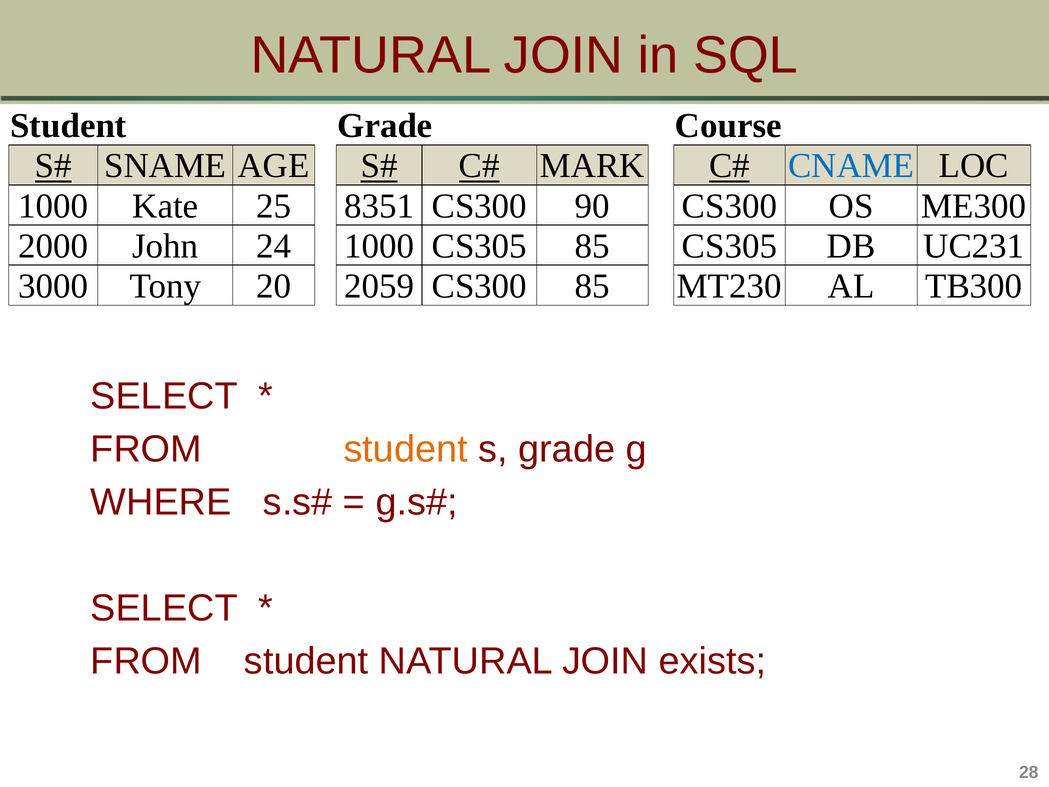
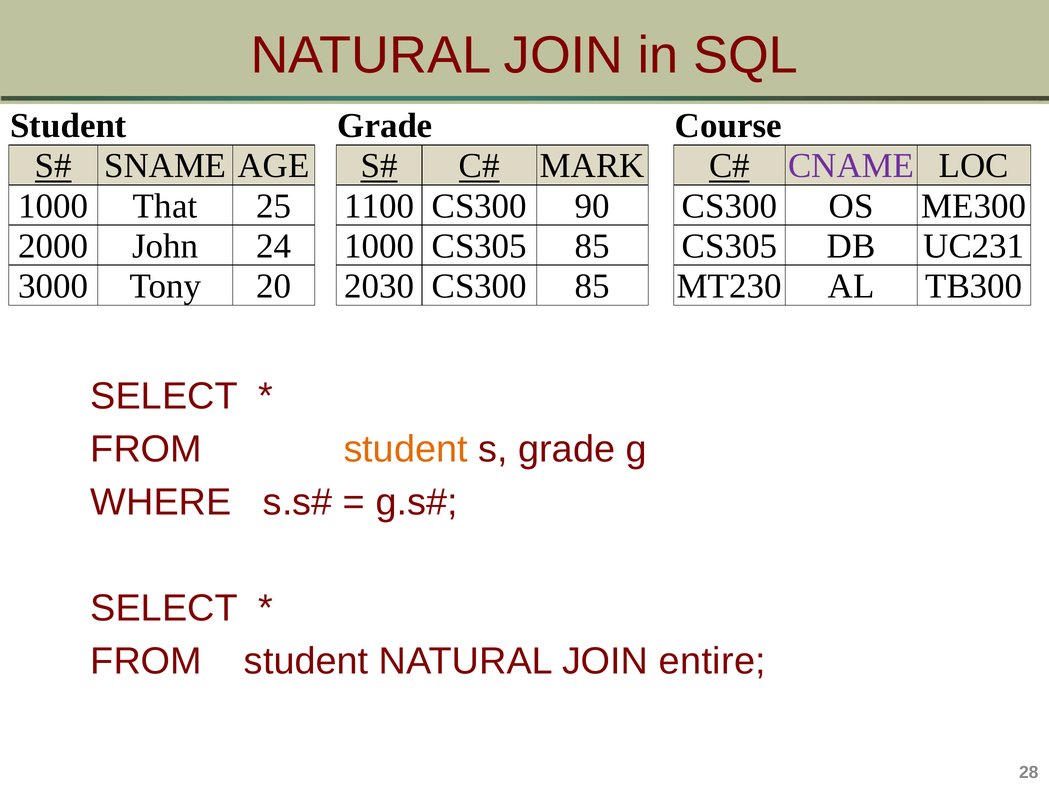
CNAME colour: blue -> purple (851, 166)
Kate: Kate -> That (165, 206)
8351: 8351 -> 1100 (379, 206)
2059: 2059 -> 2030 (379, 286)
exists: exists -> entire (712, 661)
